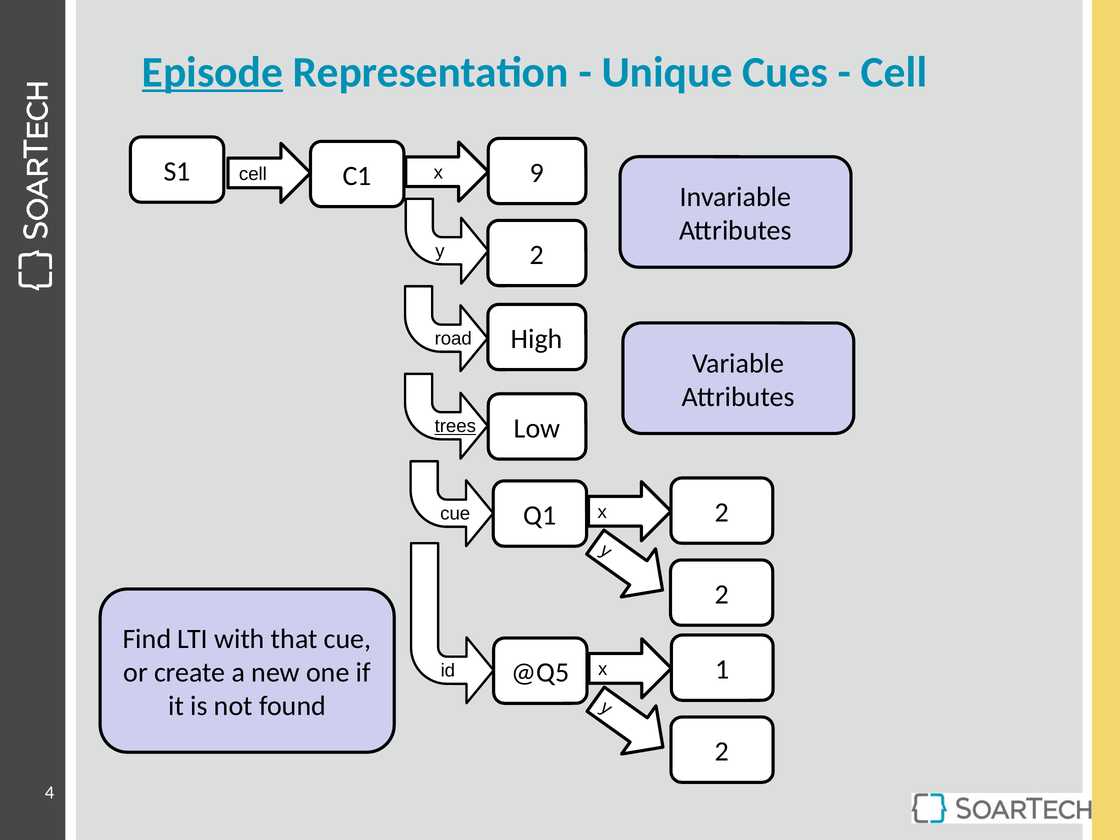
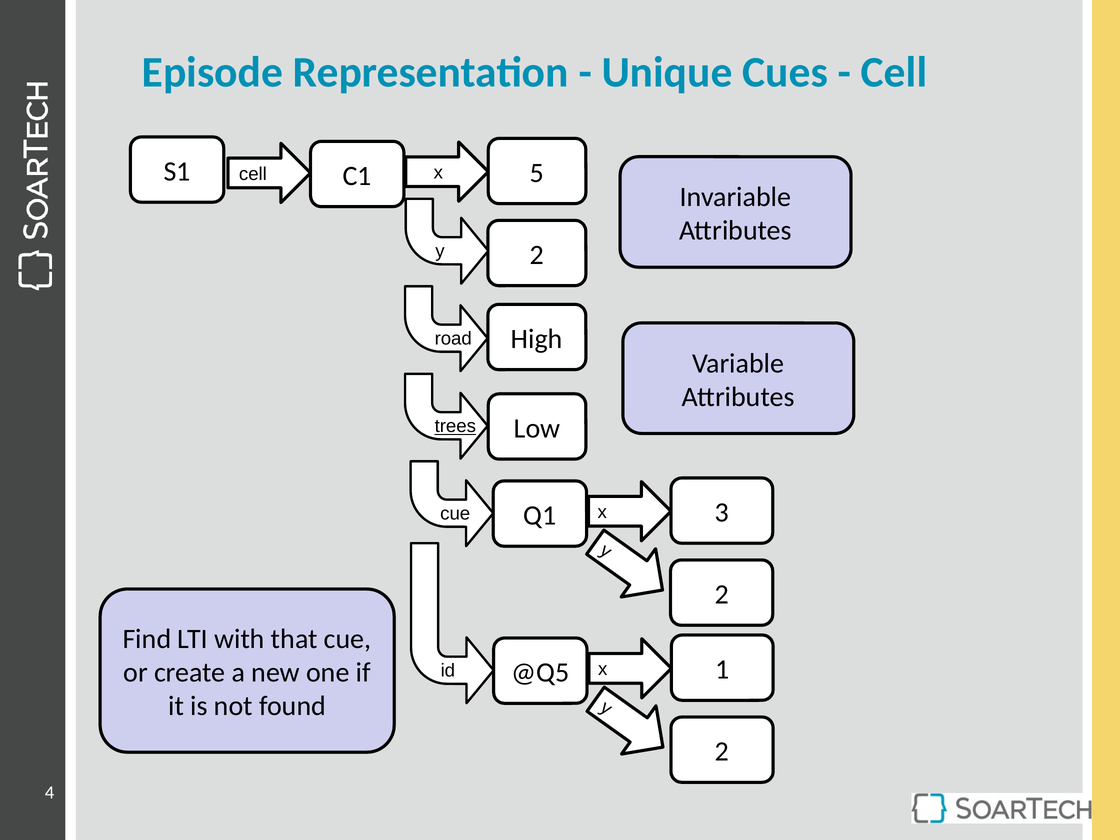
Episode underline: present -> none (212, 72)
9: 9 -> 5 (537, 173)
x 2: 2 -> 3 (722, 513)
